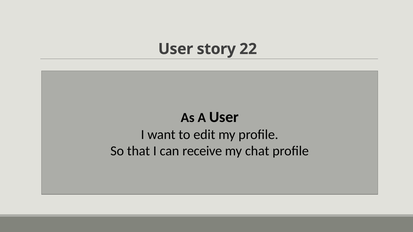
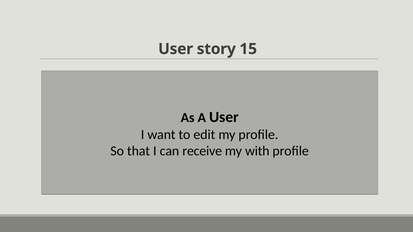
22: 22 -> 15 (248, 49)
chat: chat -> with (257, 151)
